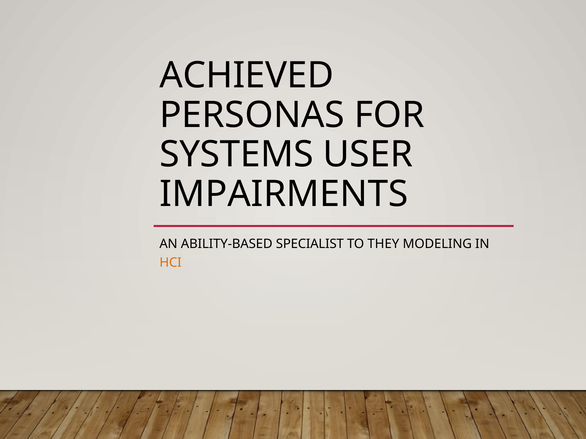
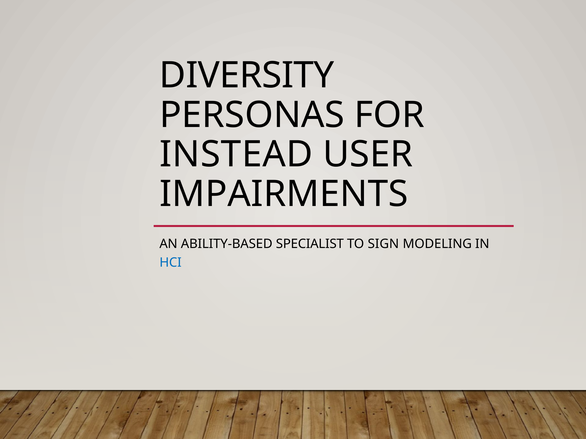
ACHIEVED: ACHIEVED -> DIVERSITY (247, 76)
SYSTEMS: SYSTEMS -> INSTEAD (236, 155)
THEY: THEY -> SIGN (383, 244)
HCI colour: orange -> blue (171, 263)
